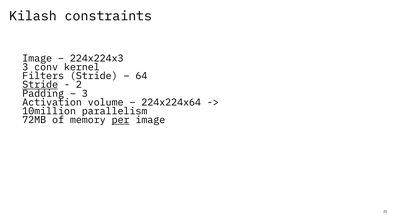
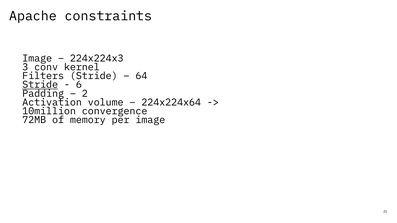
Kilash: Kilash -> Apache (33, 16)
2: 2 -> 6 (79, 85)
3: 3 -> 2 (85, 94)
parallelism: parallelism -> convergence (115, 111)
per underline: present -> none (121, 120)
